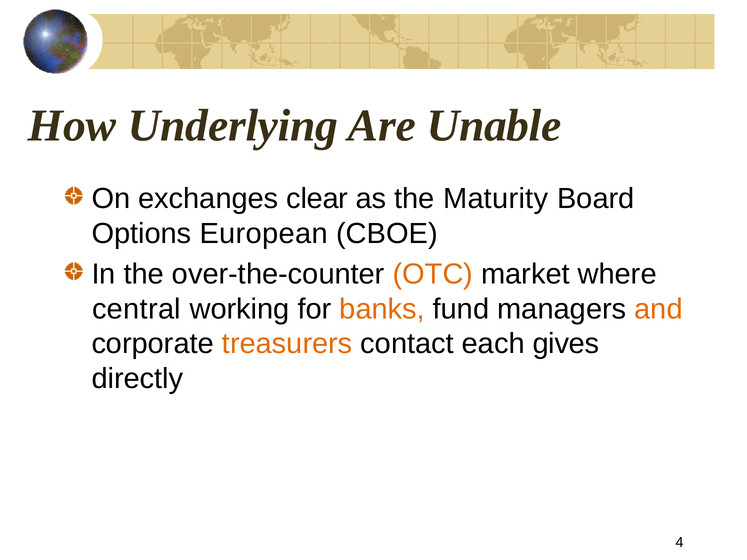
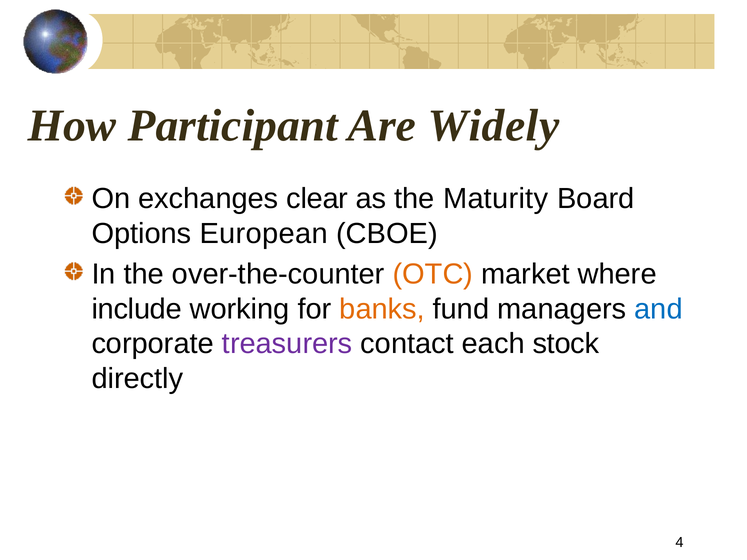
Underlying: Underlying -> Participant (233, 126)
Unable: Unable -> Widely (494, 126)
central: central -> include (137, 309)
and colour: orange -> blue (658, 309)
treasurers colour: orange -> purple (287, 344)
gives: gives -> stock (566, 344)
